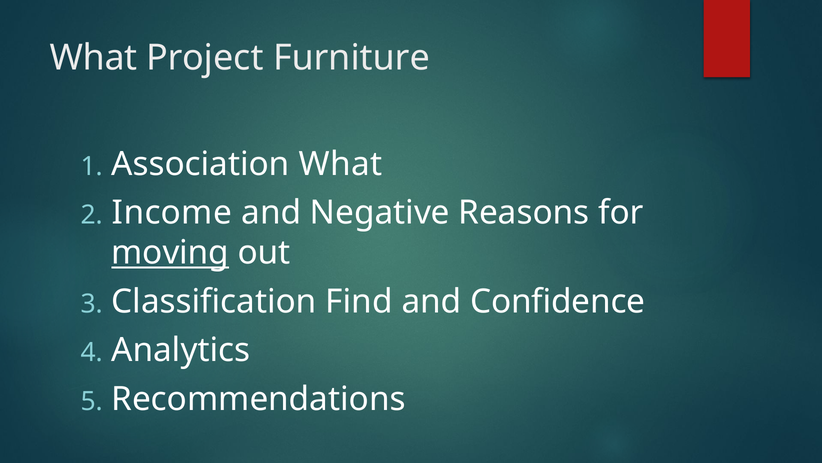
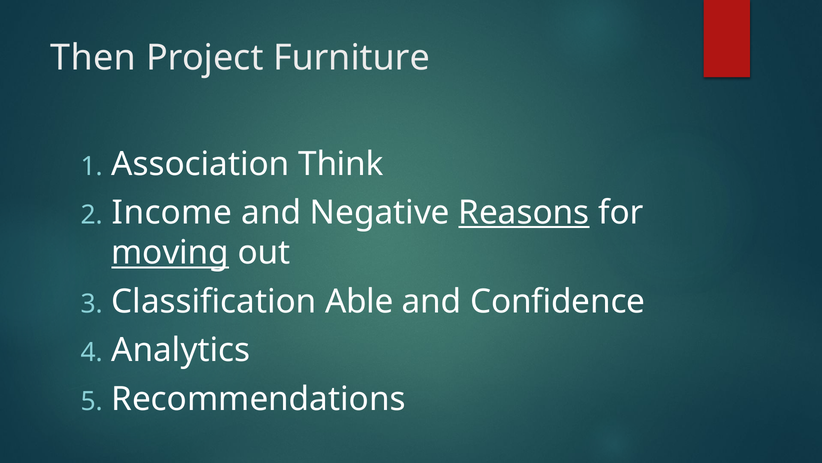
What: What -> Then (93, 58)
Association What: What -> Think (341, 164)
Reasons underline: none -> present (524, 213)
Find: Find -> Able (359, 301)
